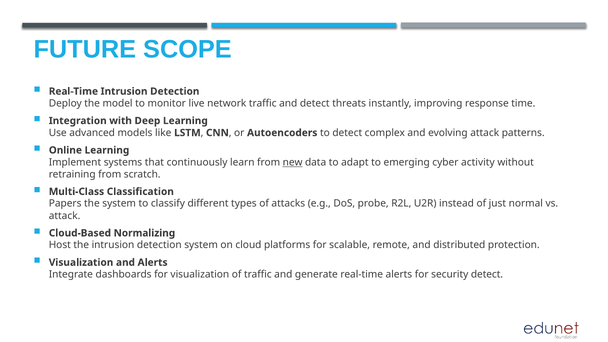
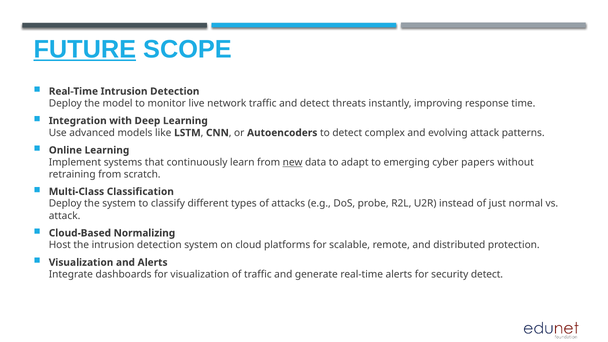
FUTURE underline: none -> present (85, 49)
activity: activity -> papers (478, 162)
Papers: Papers -> Deploy (65, 204)
